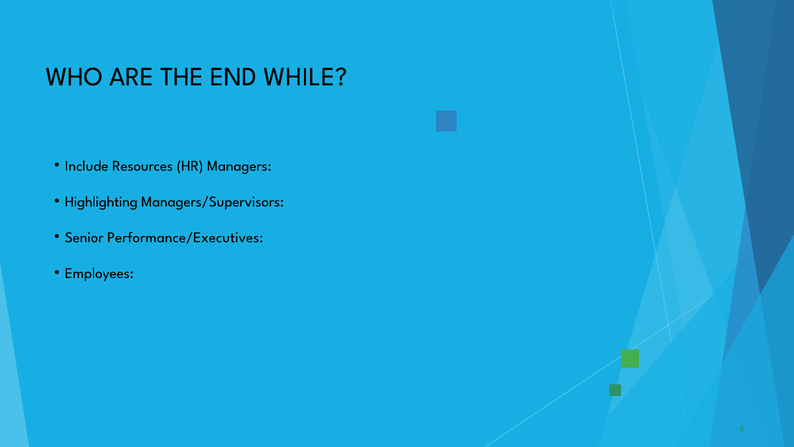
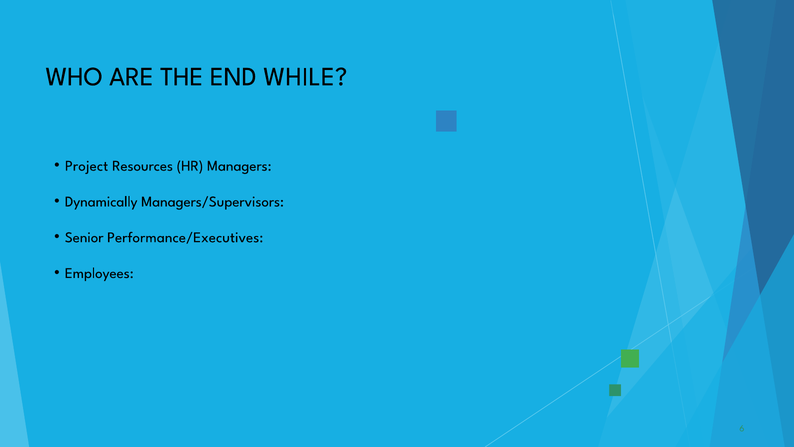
Include: Include -> Project (87, 166)
Highlighting: Highlighting -> Dynamically (101, 201)
